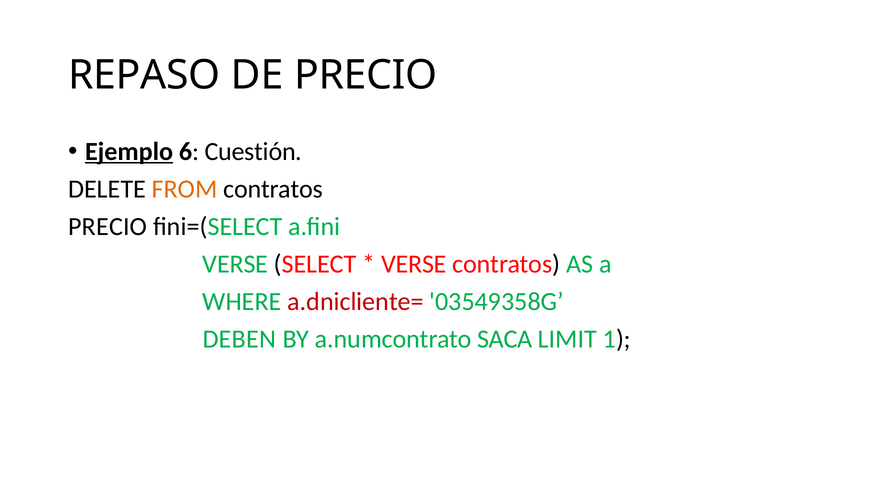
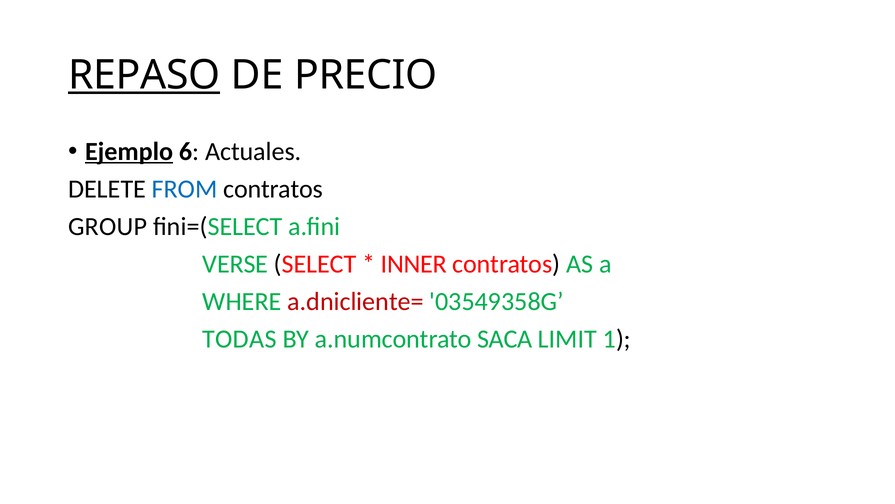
REPASO underline: none -> present (144, 75)
Cuestión: Cuestión -> Actuales (253, 151)
FROM colour: orange -> blue (185, 189)
PRECIO: PRECIO -> GROUP (108, 226)
VERSE: VERSE -> INNER (414, 264)
DEBEN: DEBEN -> TODAS (239, 339)
